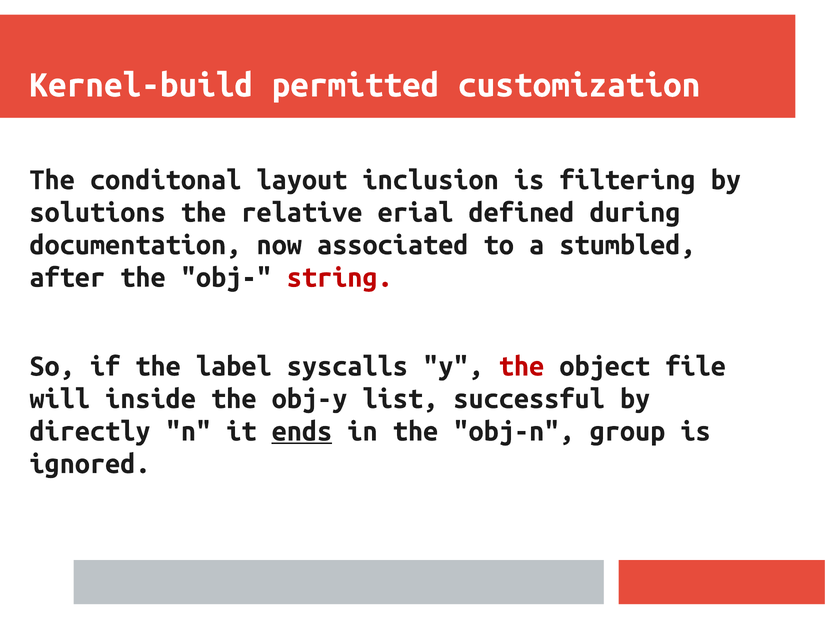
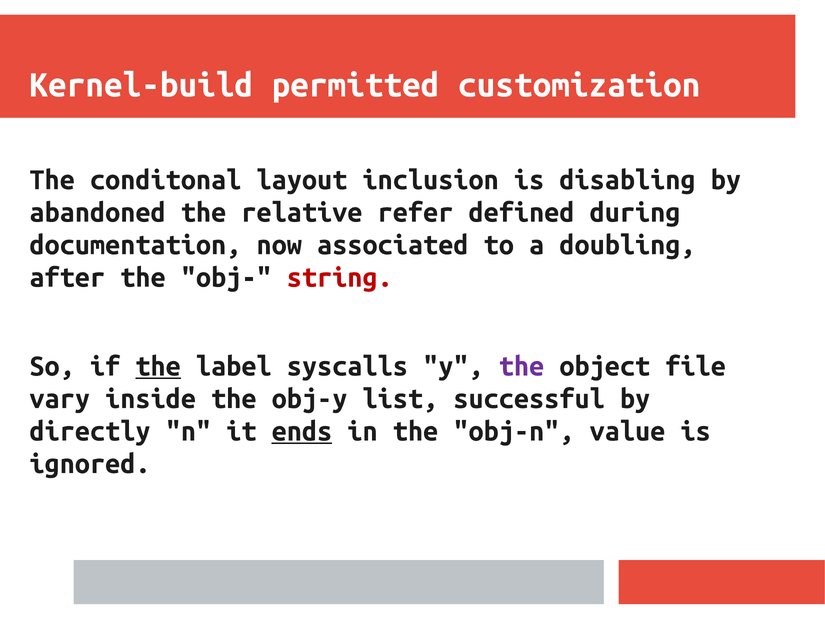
filtering: filtering -> disabling (627, 180)
solutions: solutions -> abandoned (98, 213)
erial: erial -> refer (415, 213)
stumbled: stumbled -> doubling (627, 245)
the underline: none -> present (158, 366)
the colour: red -> purple (522, 366)
will: will -> vary (60, 399)
group: group -> value (627, 431)
